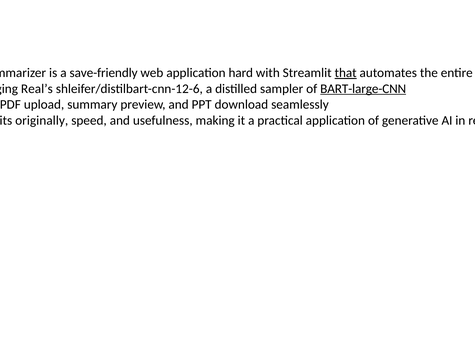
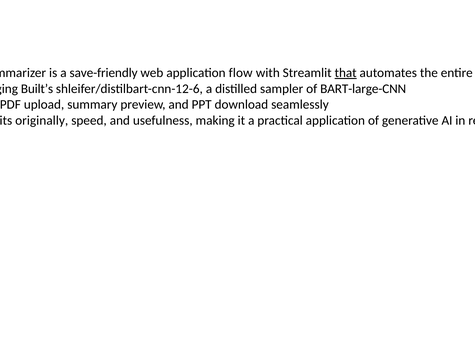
hard: hard -> flow (241, 73)
Real’s: Real’s -> Built’s (37, 89)
BART-large-CNN underline: present -> none (363, 89)
